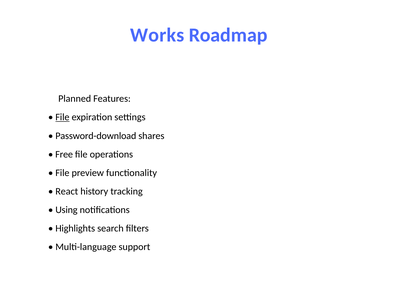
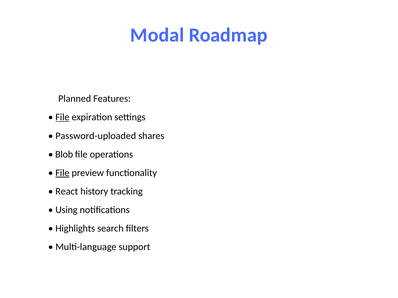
Works: Works -> Modal (157, 35)
Password-download: Password-download -> Password-uploaded (96, 136)
Free: Free -> Blob (64, 155)
File underline: none -> present (62, 173)
